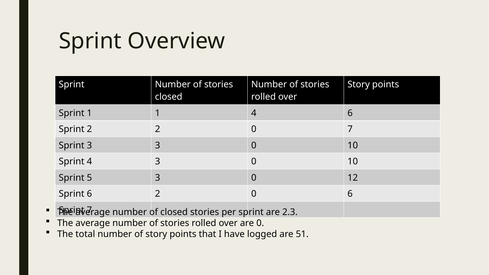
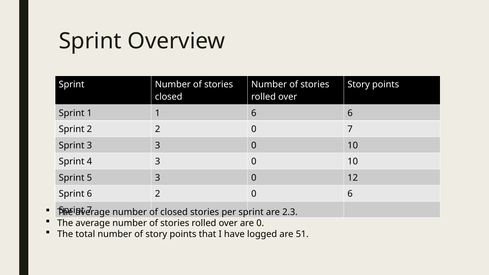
1 4: 4 -> 6 (254, 113)
